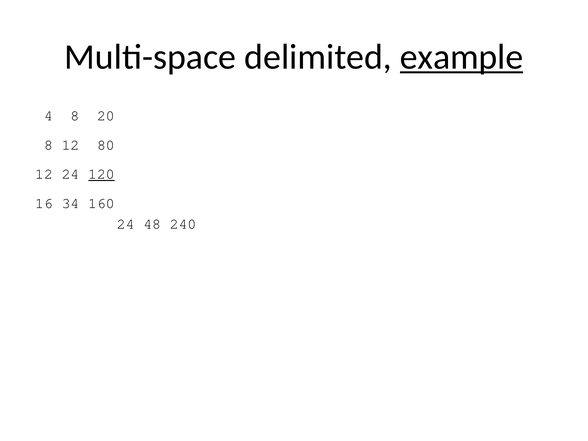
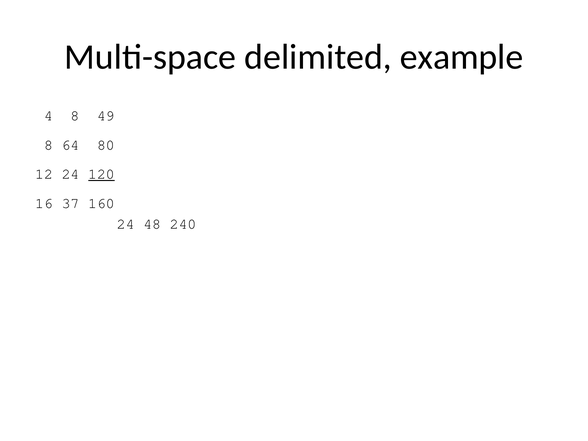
example underline: present -> none (462, 57)
20: 20 -> 49 (106, 116)
8 12: 12 -> 64 (71, 145)
34: 34 -> 37 (71, 203)
